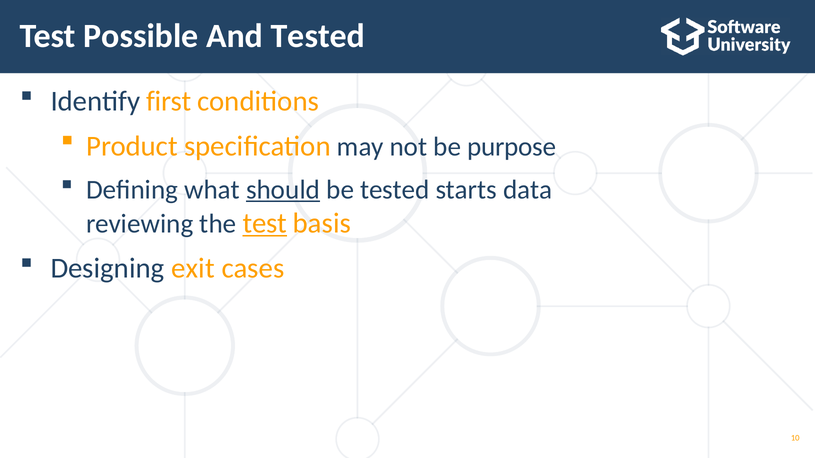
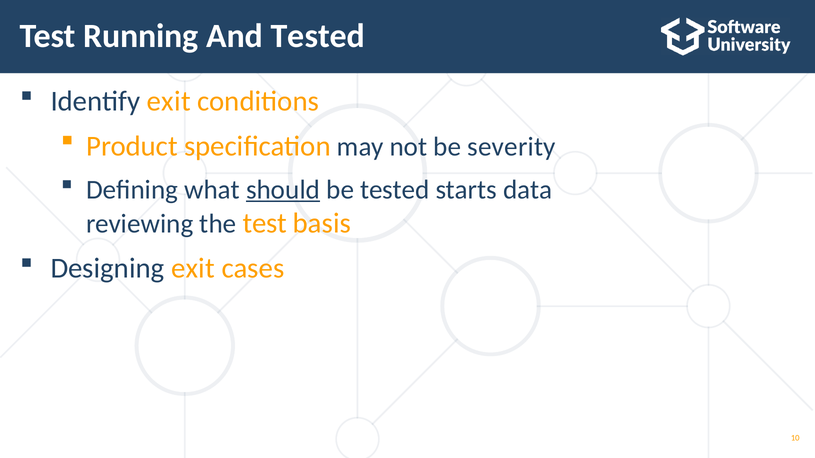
Possible: Possible -> Running (141, 36)
Identify first: first -> exit (169, 101)
purpose: purpose -> severity (512, 147)
test underline: present -> none (265, 224)
